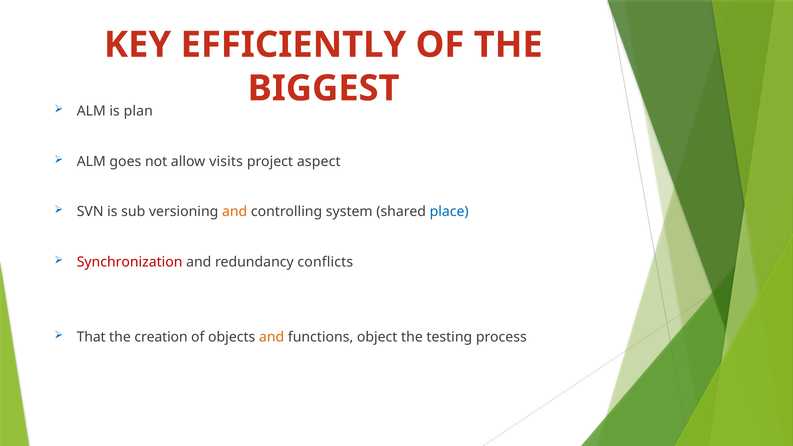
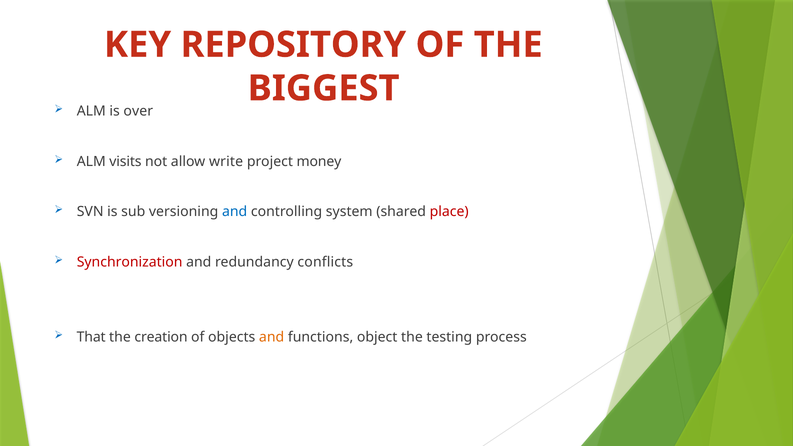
EFFICIENTLY: EFFICIENTLY -> REPOSITORY (293, 45)
plan: plan -> over (138, 111)
goes: goes -> visits (125, 161)
visits: visits -> write (226, 161)
aspect: aspect -> money (319, 161)
and colour: orange -> blue (235, 212)
place colour: blue -> red (449, 212)
